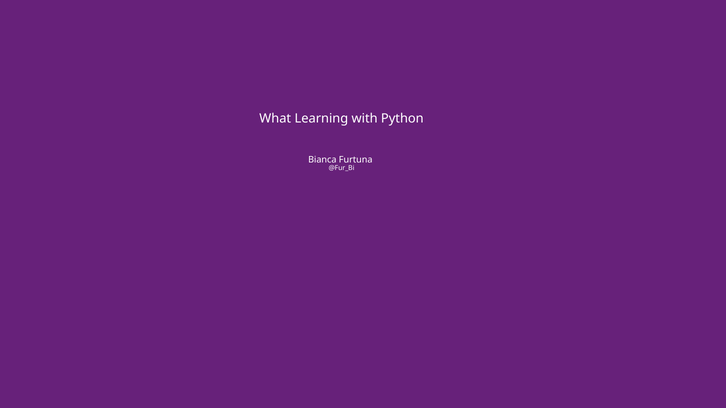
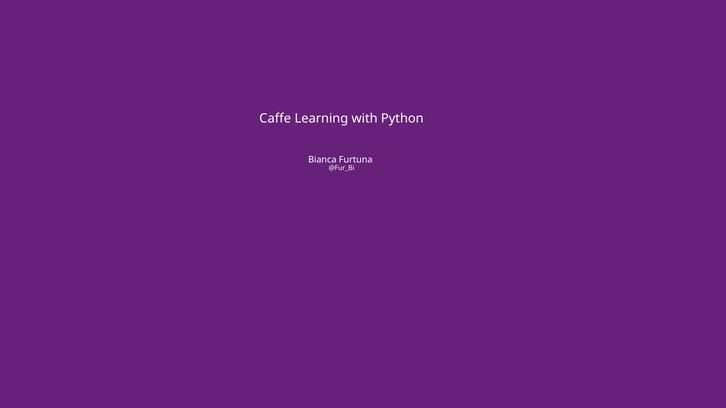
What: What -> Caffe (275, 118)
